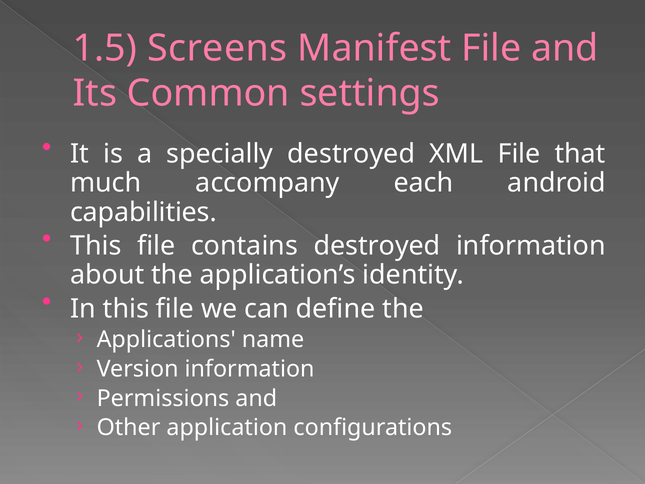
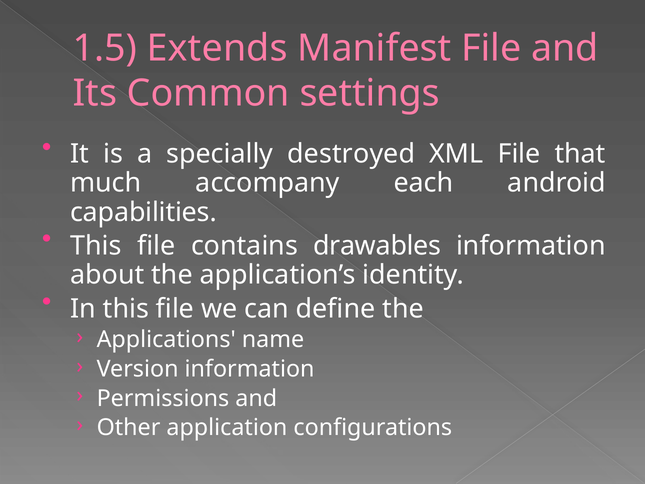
Screens: Screens -> Extends (217, 48)
contains destroyed: destroyed -> drawables (377, 246)
